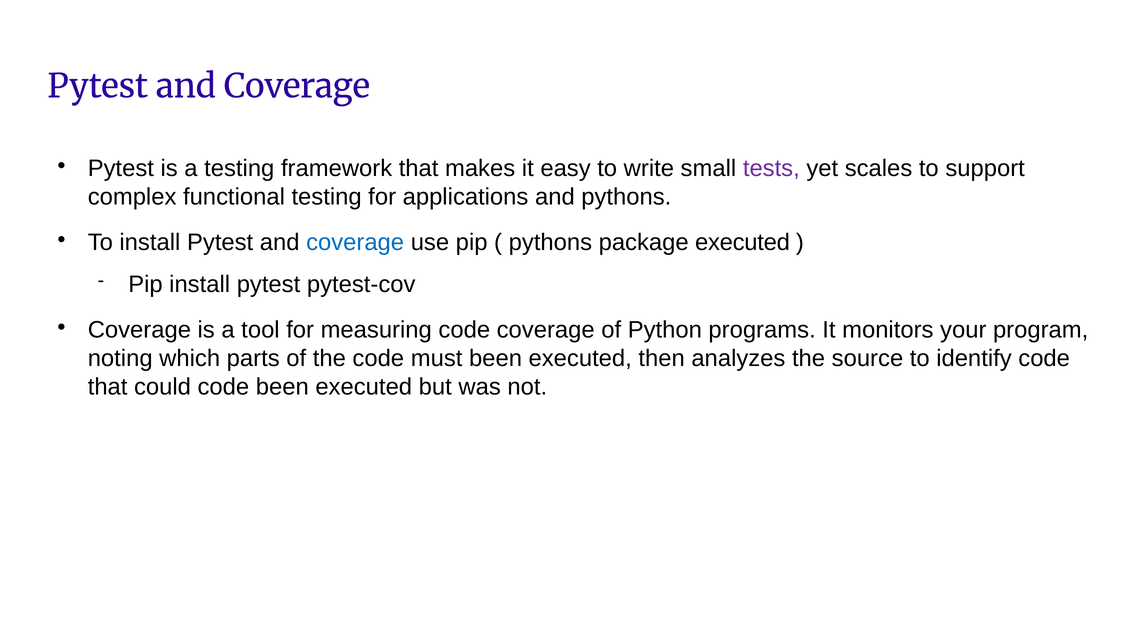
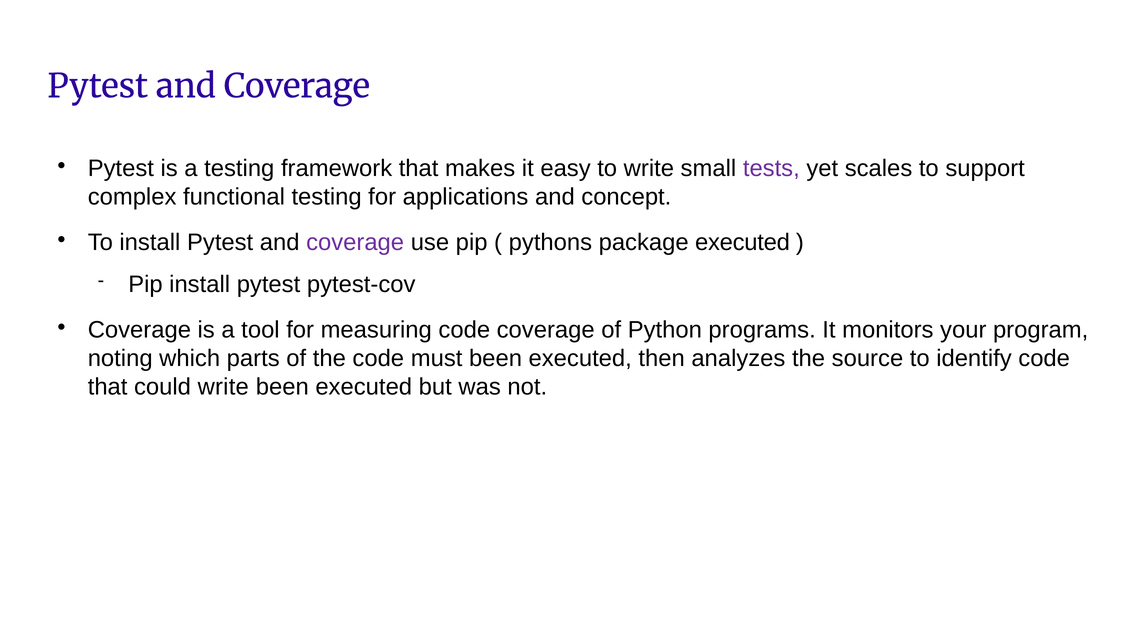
and pythons: pythons -> concept (626, 197)
coverage colour: blue -> purple (355, 242)
could code: code -> write (223, 387)
